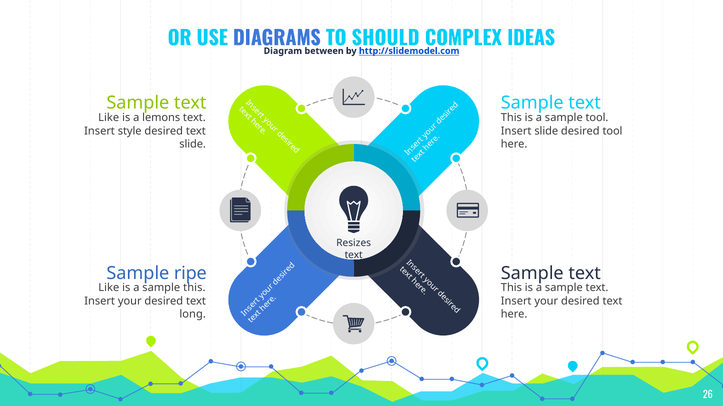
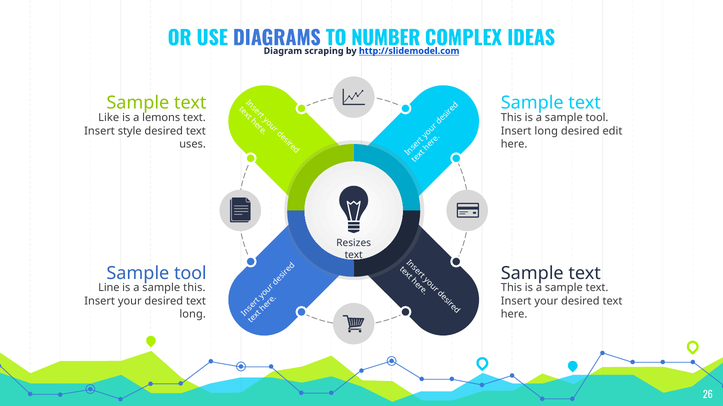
SHOULD: SHOULD -> NUMBER (386, 39)
between: between -> scraping (324, 51)
Insert slide: slide -> long (546, 131)
desired tool: tool -> edit (612, 131)
slide: slide -> uses (193, 144)
ripe: ripe -> tool (190, 274)
Like: Like -> Line (109, 288)
